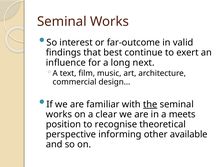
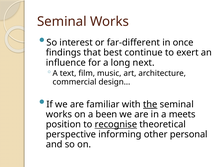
far-outcome: far-outcome -> far-different (133, 42)
valid: valid -> once (183, 42)
clear: clear -> been (106, 114)
recognise underline: none -> present (116, 124)
available: available -> personal (189, 134)
